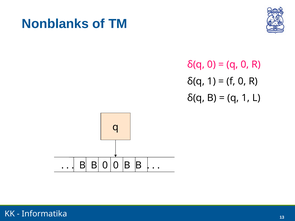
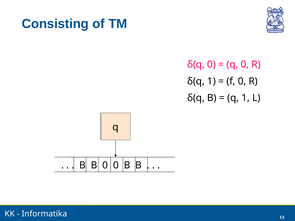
Nonblanks: Nonblanks -> Consisting (55, 24)
